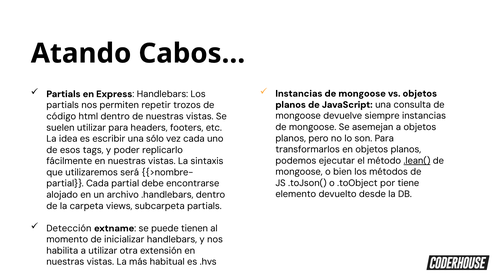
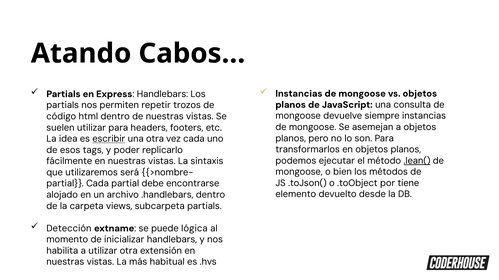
escribir underline: none -> present (109, 139)
una sólo: sólo -> otra (155, 139)
tienen: tienen -> lógica (194, 229)
